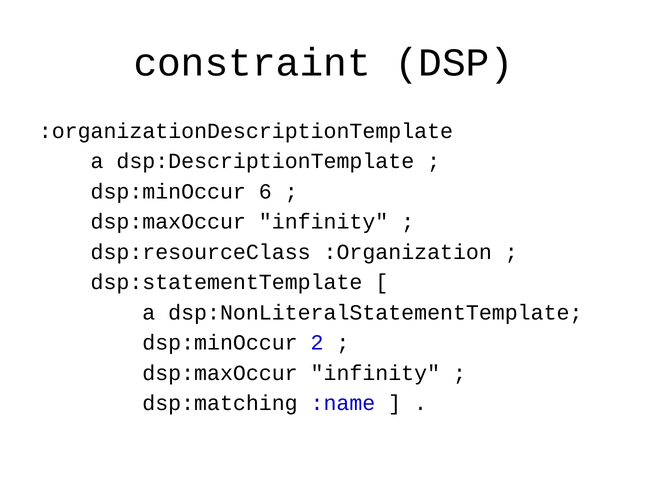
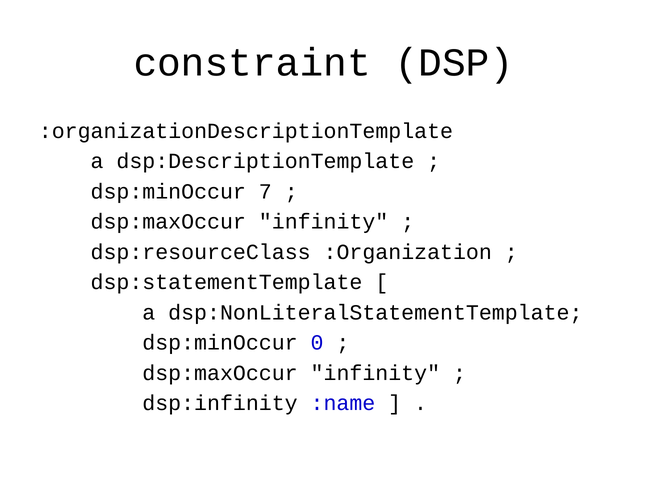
6: 6 -> 7 (265, 191)
2: 2 -> 0 (317, 342)
dsp:matching: dsp:matching -> dsp:infinity (220, 403)
